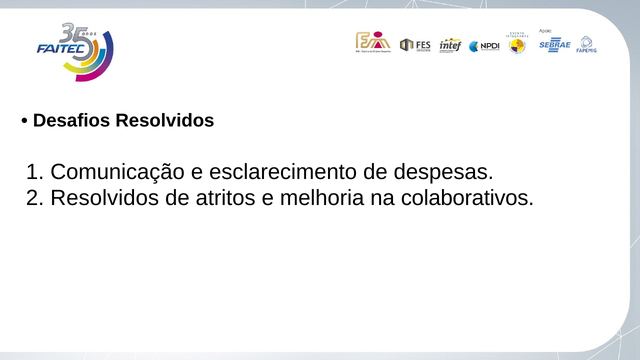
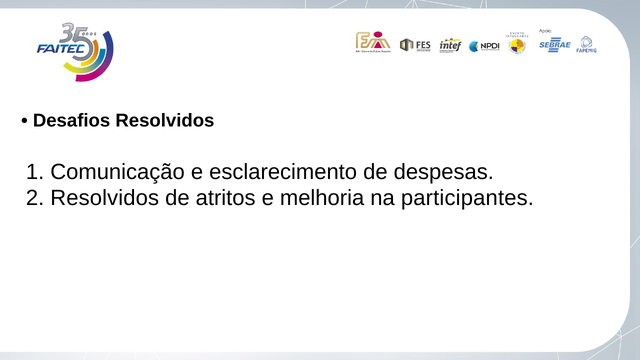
colaborativos: colaborativos -> participantes (467, 198)
